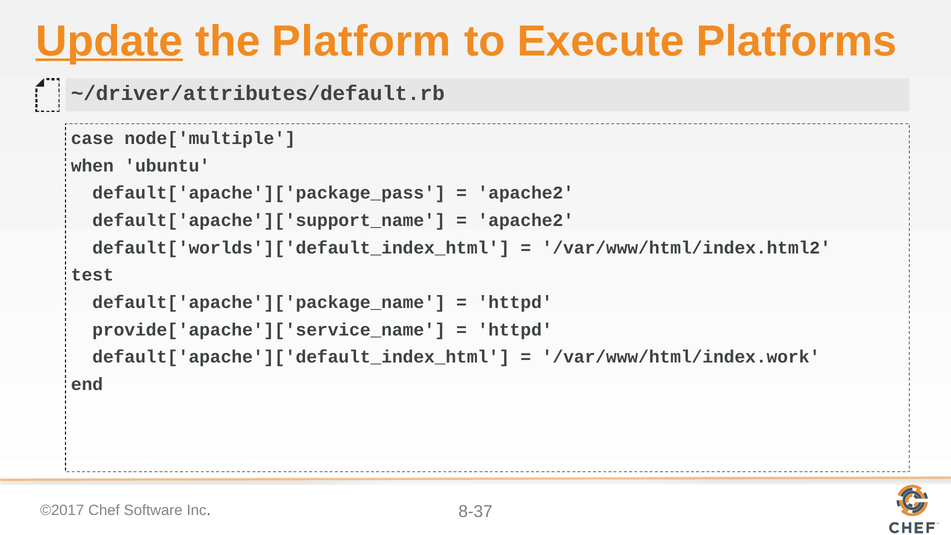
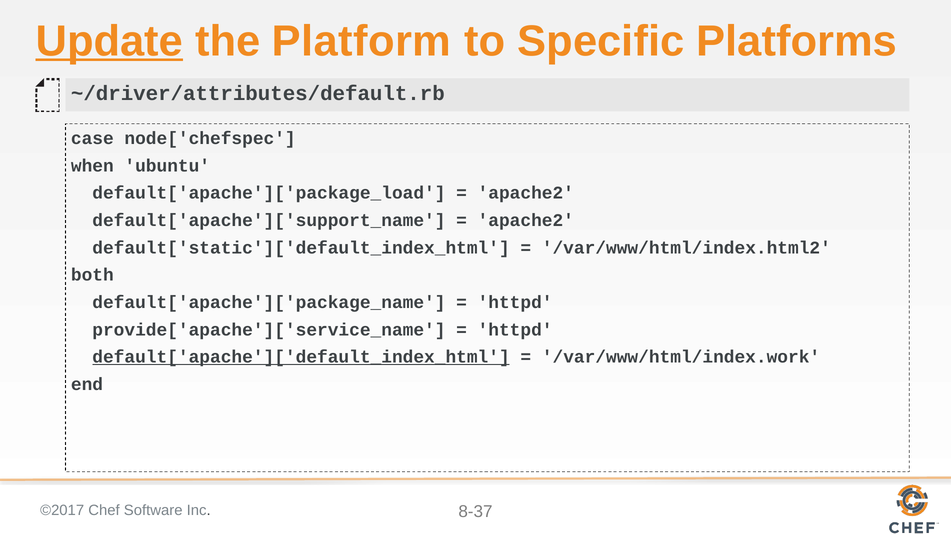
Execute: Execute -> Specific (601, 41)
node['multiple: node['multiple -> node['chefspec (210, 138)
default['apache']['package_pass: default['apache']['package_pass -> default['apache']['package_load (269, 193)
default['worlds']['default_index_html: default['worlds']['default_index_html -> default['static']['default_index_html (301, 248)
test: test -> both (92, 275)
default['apache']['default_index_html underline: none -> present (301, 357)
